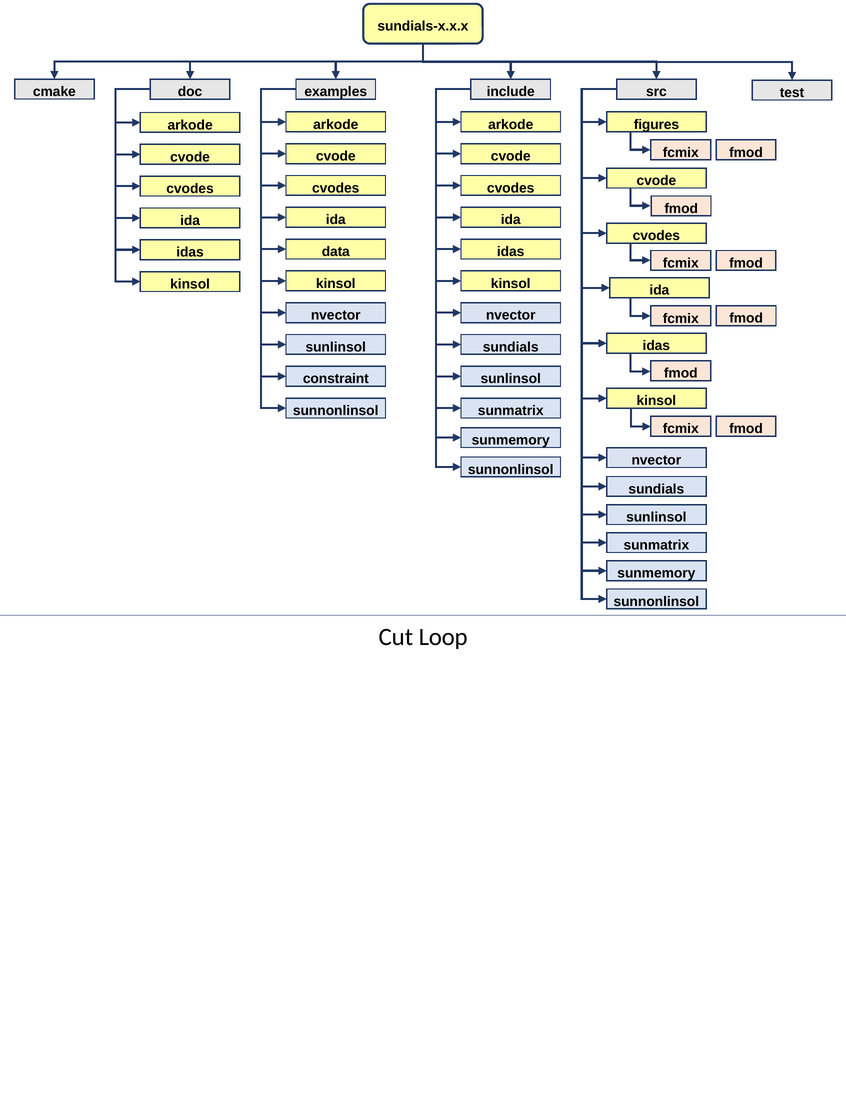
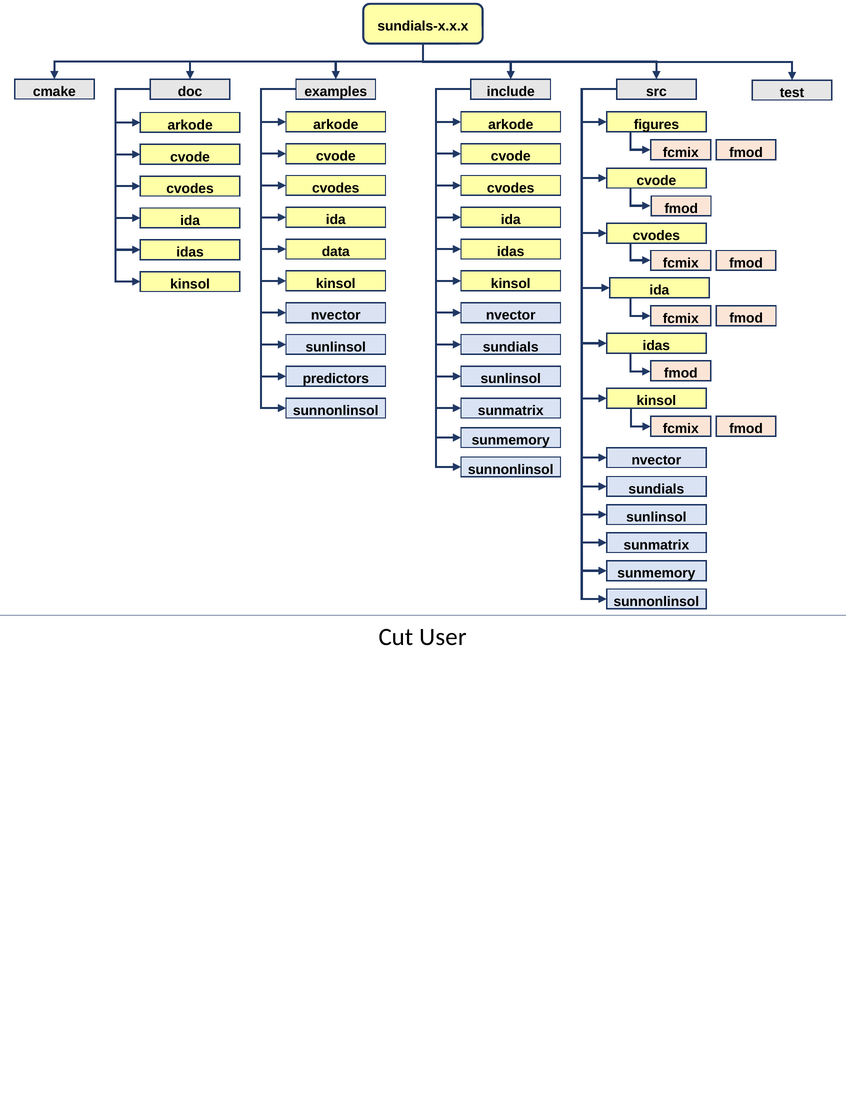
constraint: constraint -> predictors (336, 379)
Loop: Loop -> User (443, 637)
